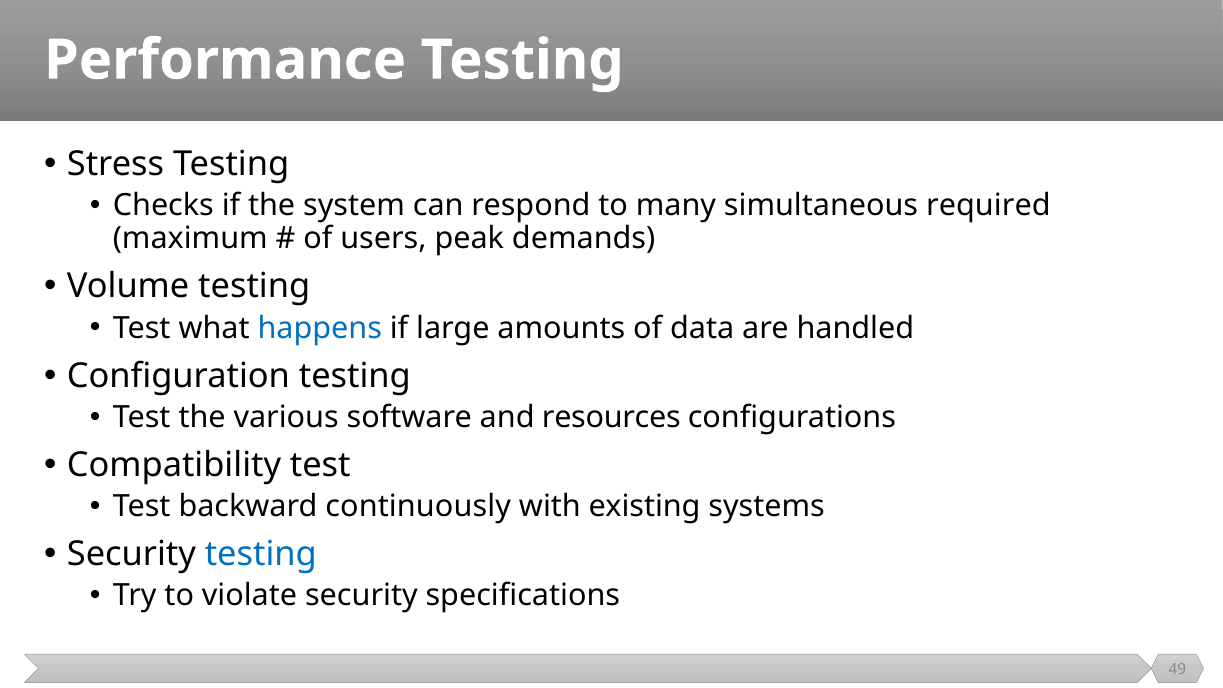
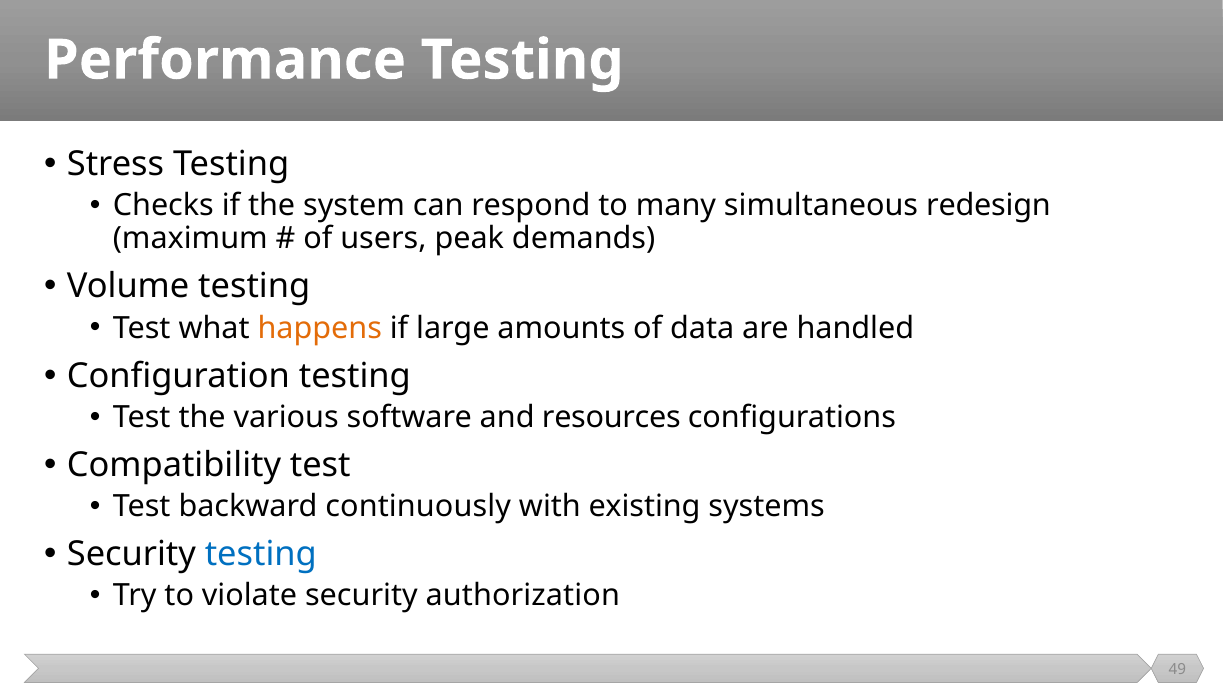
required: required -> redesign (988, 206)
happens colour: blue -> orange (320, 328)
specifications: specifications -> authorization (523, 596)
